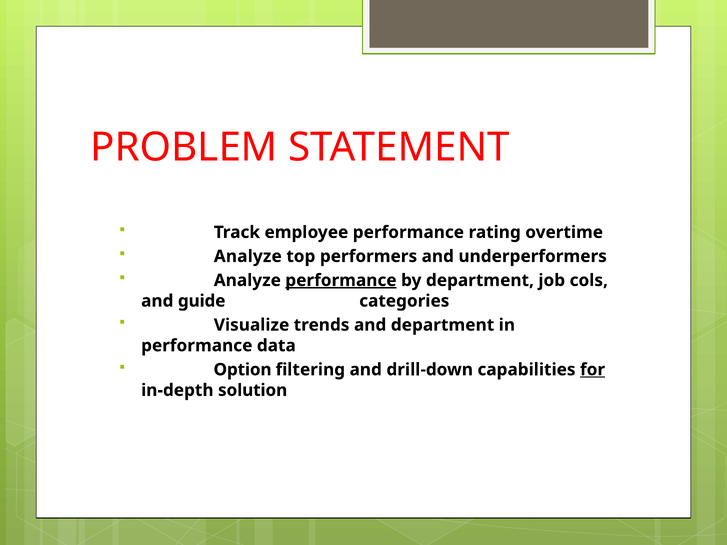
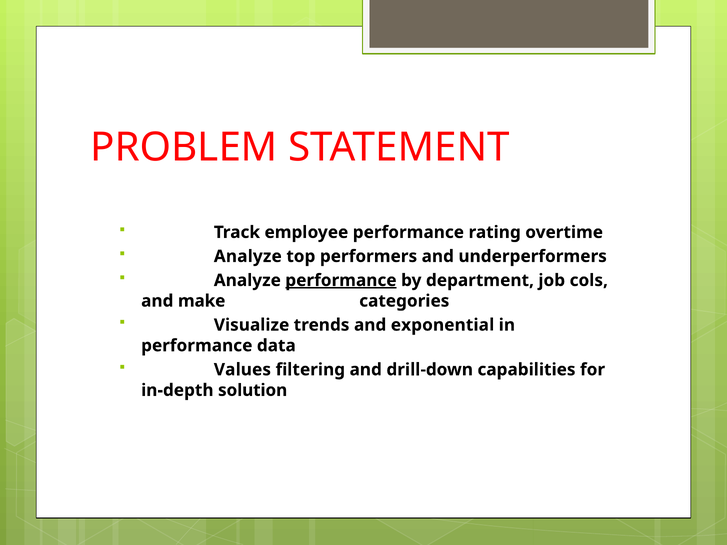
guide: guide -> make (202, 301)
and department: department -> exponential (442, 325)
Option: Option -> Values (242, 370)
for underline: present -> none (593, 370)
